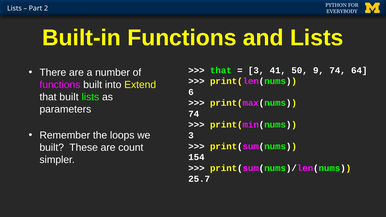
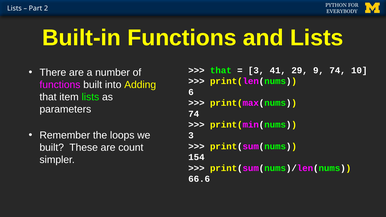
50: 50 -> 29 (300, 70)
64: 64 -> 10 (359, 70)
Extend: Extend -> Adding (140, 85)
that built: built -> item (69, 97)
25.7: 25.7 -> 66.6 (199, 179)
